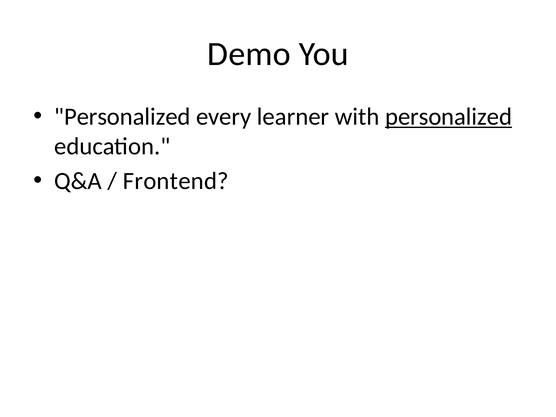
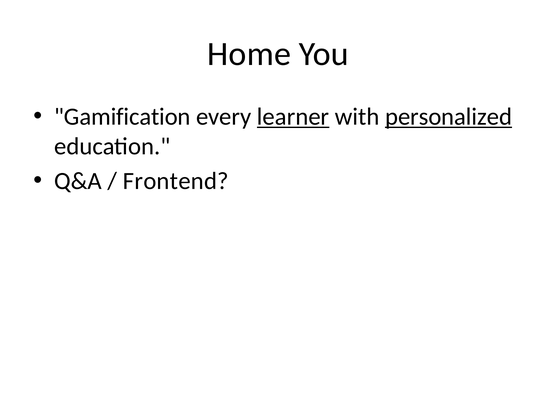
Demo: Demo -> Home (249, 54)
Personalized: Personalized -> Gamification (122, 117)
learner underline: none -> present (293, 117)
